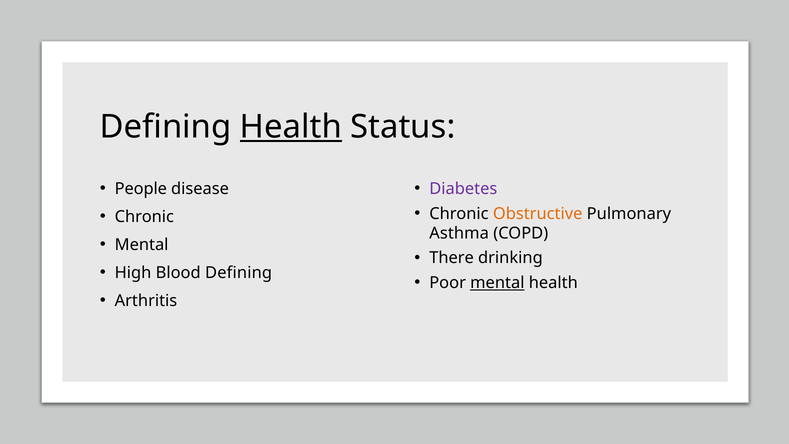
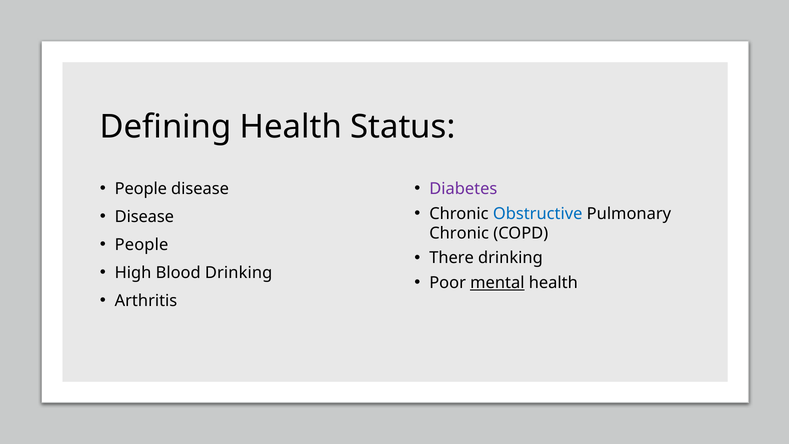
Health underline: present -> none (291, 127)
Obstructive colour: orange -> blue (538, 213)
Chronic: Chronic -> Disease (144, 217)
Asthma: Asthma -> Chronic (459, 233)
Mental: Mental -> People (142, 245)
Blood Defining: Defining -> Drinking (239, 273)
